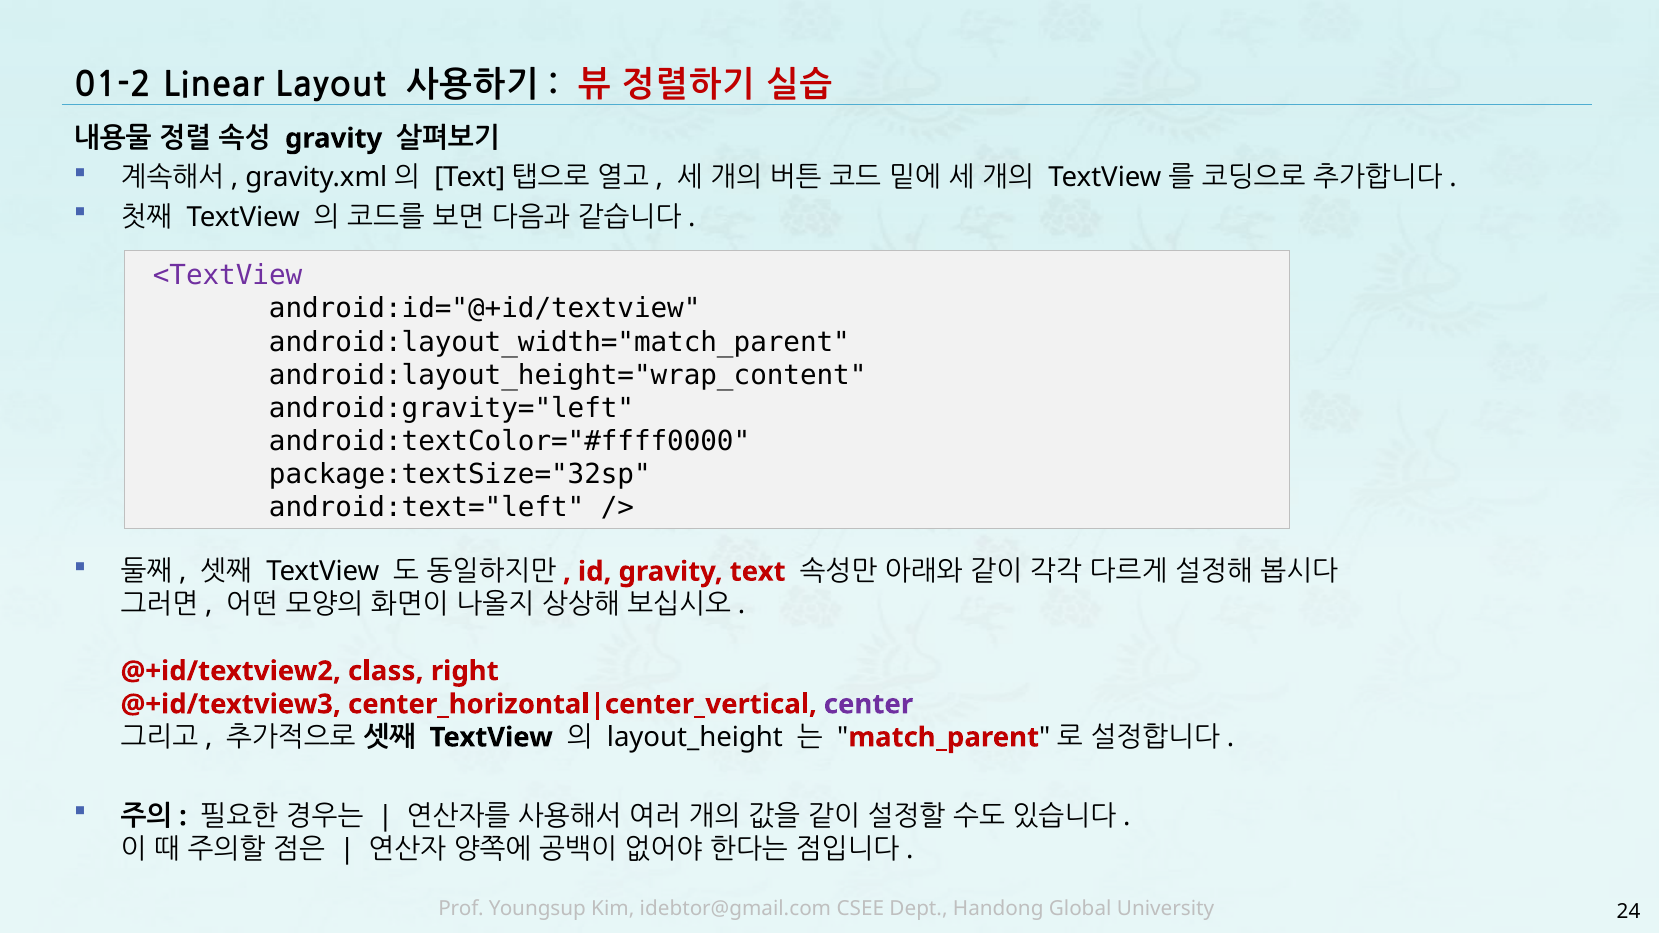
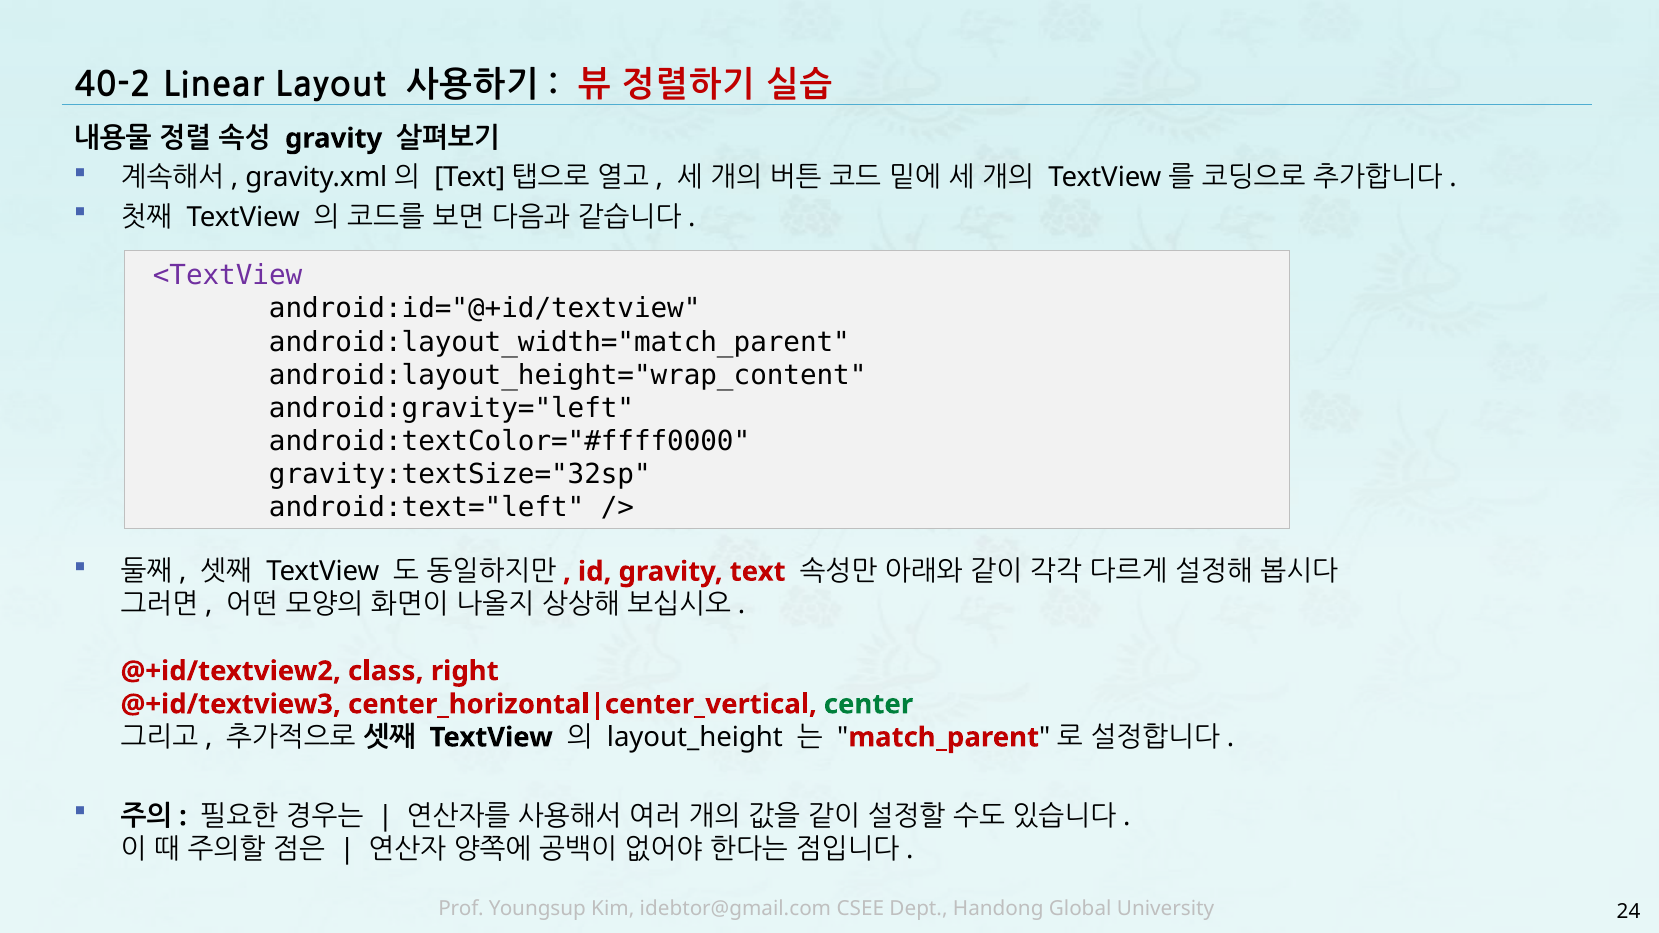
01-2: 01-2 -> 40-2 (113, 85)
package:textSize="32sp: package:textSize="32sp -> gravity:textSize="32sp (460, 475)
center colour: purple -> green (868, 704)
